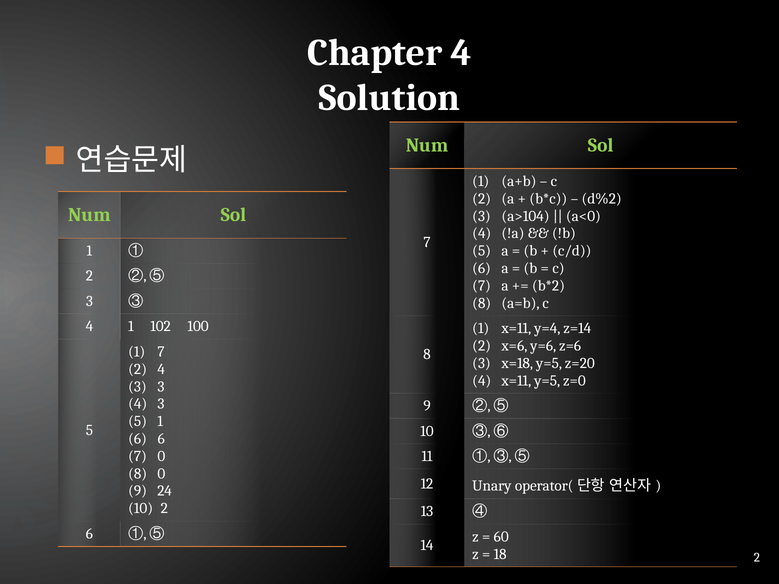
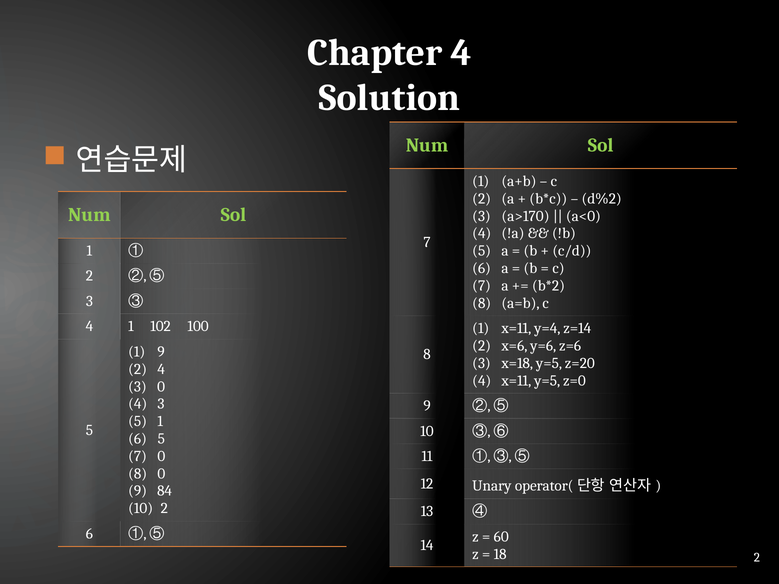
a>104: a>104 -> a>170 (525, 216)
1 7: 7 -> 9 (161, 352)
3 3: 3 -> 0 (161, 387)
6 6: 6 -> 5 (161, 439)
24: 24 -> 84 (165, 491)
